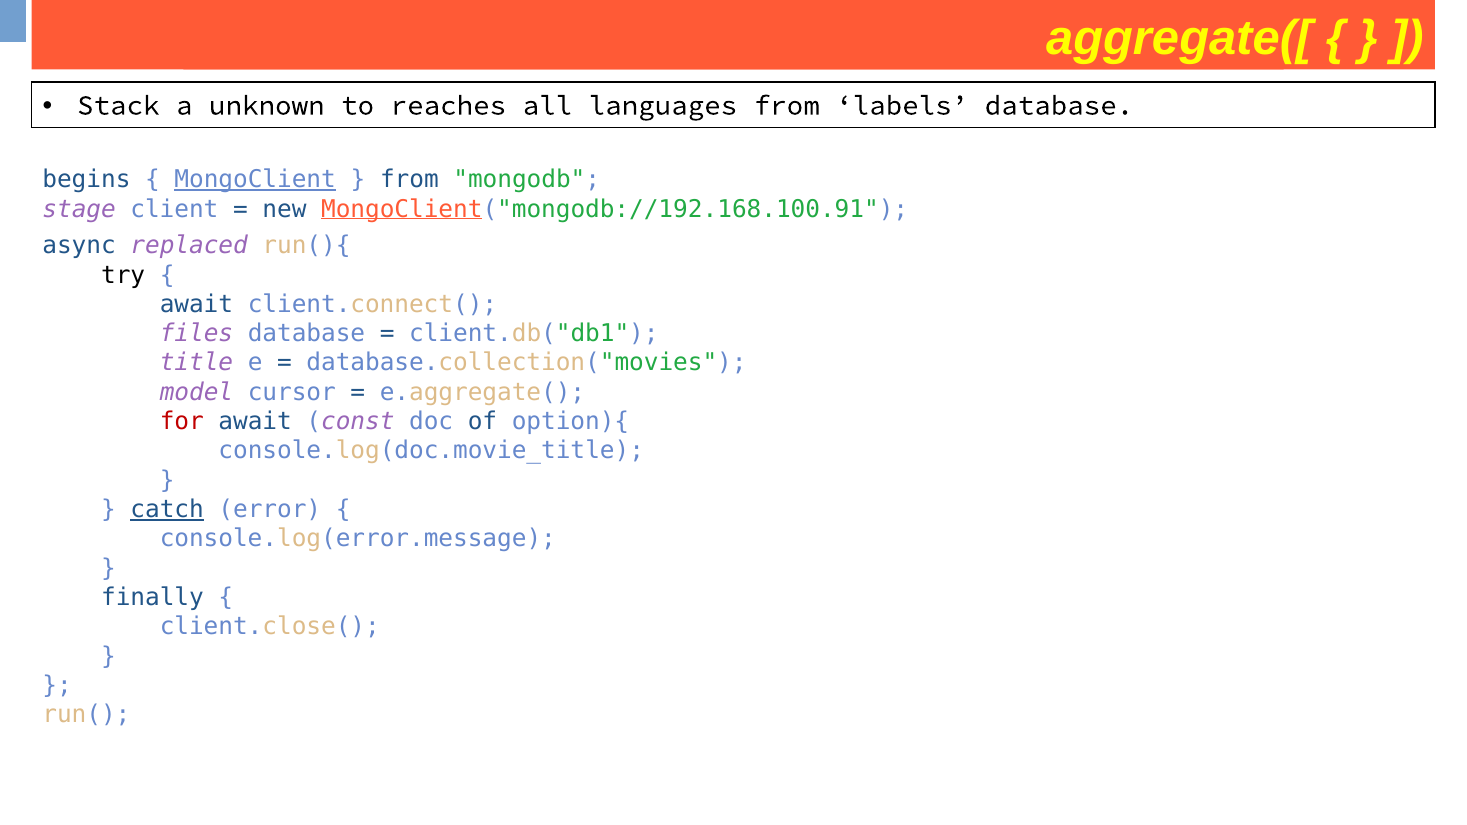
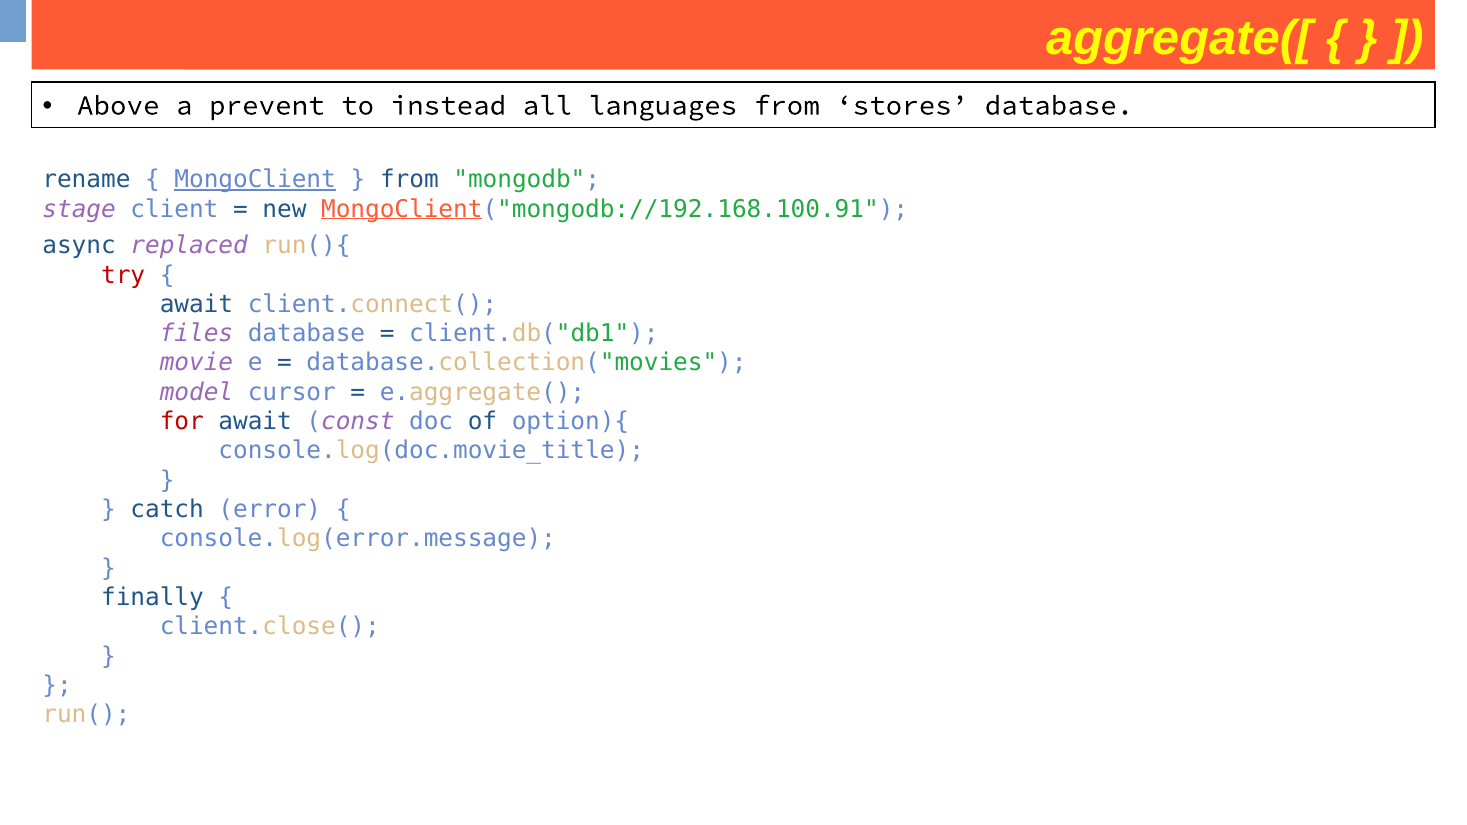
Stack: Stack -> Above (118, 105)
unknown: unknown -> prevent (267, 105)
reaches: reaches -> instead (448, 105)
labels: labels -> stores (902, 105)
begins: begins -> rename (86, 180)
try colour: black -> red (123, 275)
title: title -> movie (196, 363)
catch underline: present -> none (167, 510)
